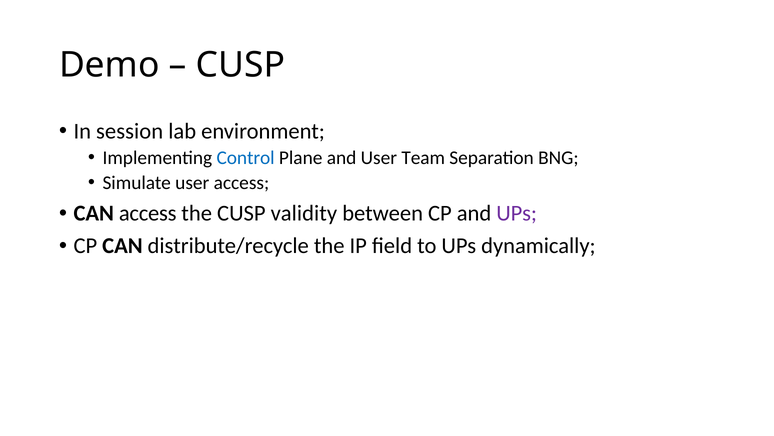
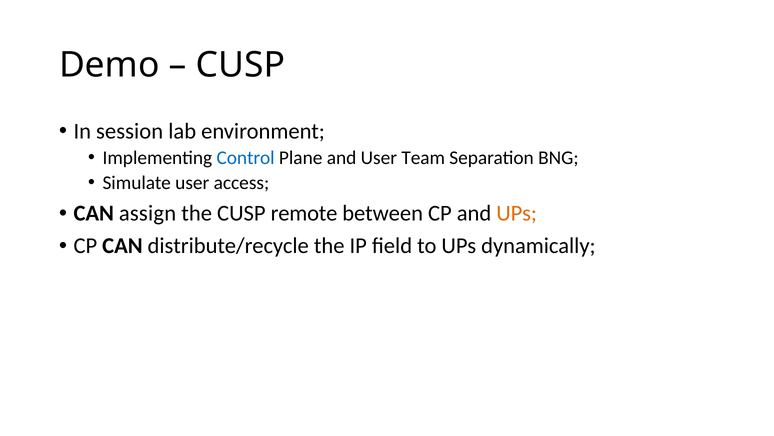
CAN access: access -> assign (148, 213)
validity: validity -> remote (304, 213)
UPs colour: purple -> orange (517, 213)
